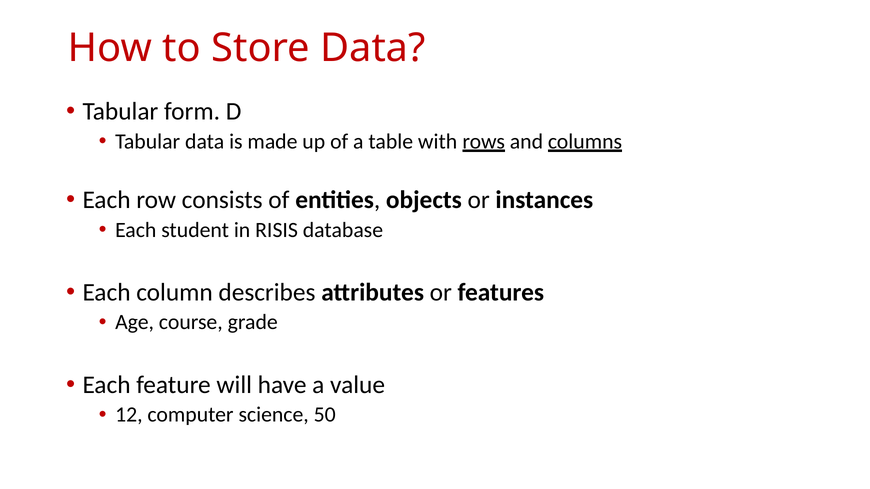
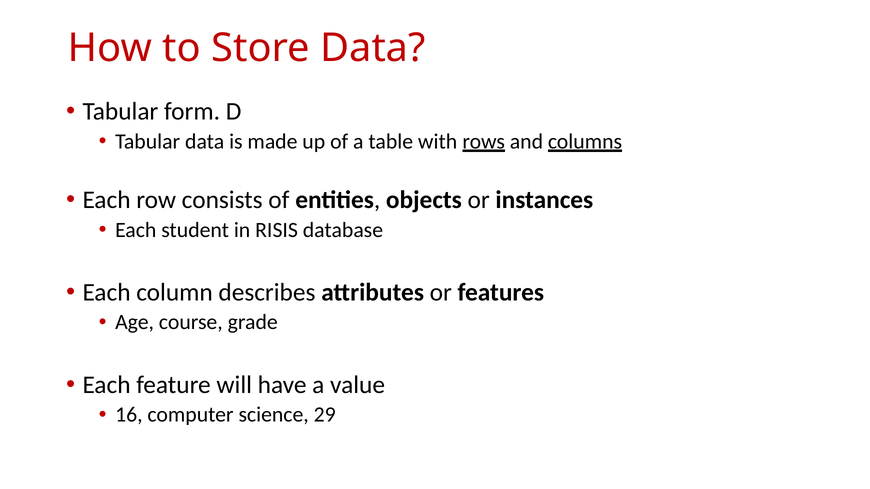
12: 12 -> 16 (129, 415)
50: 50 -> 29 (325, 415)
